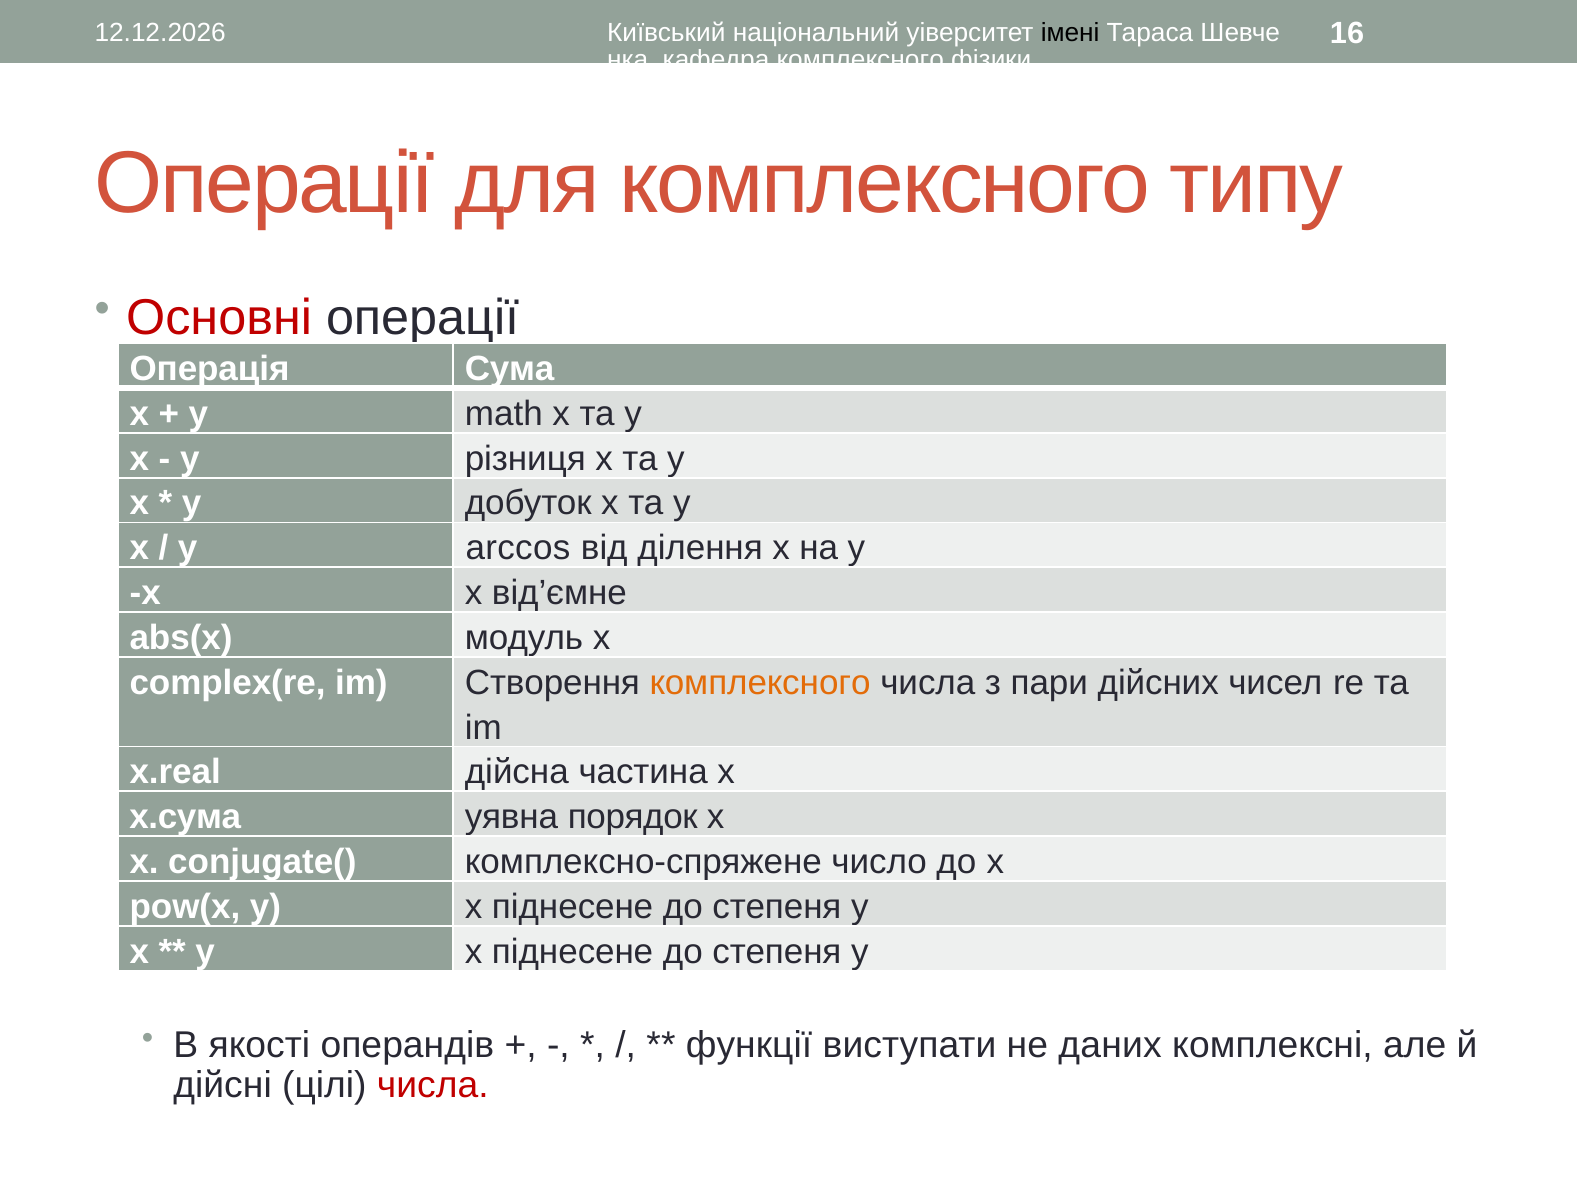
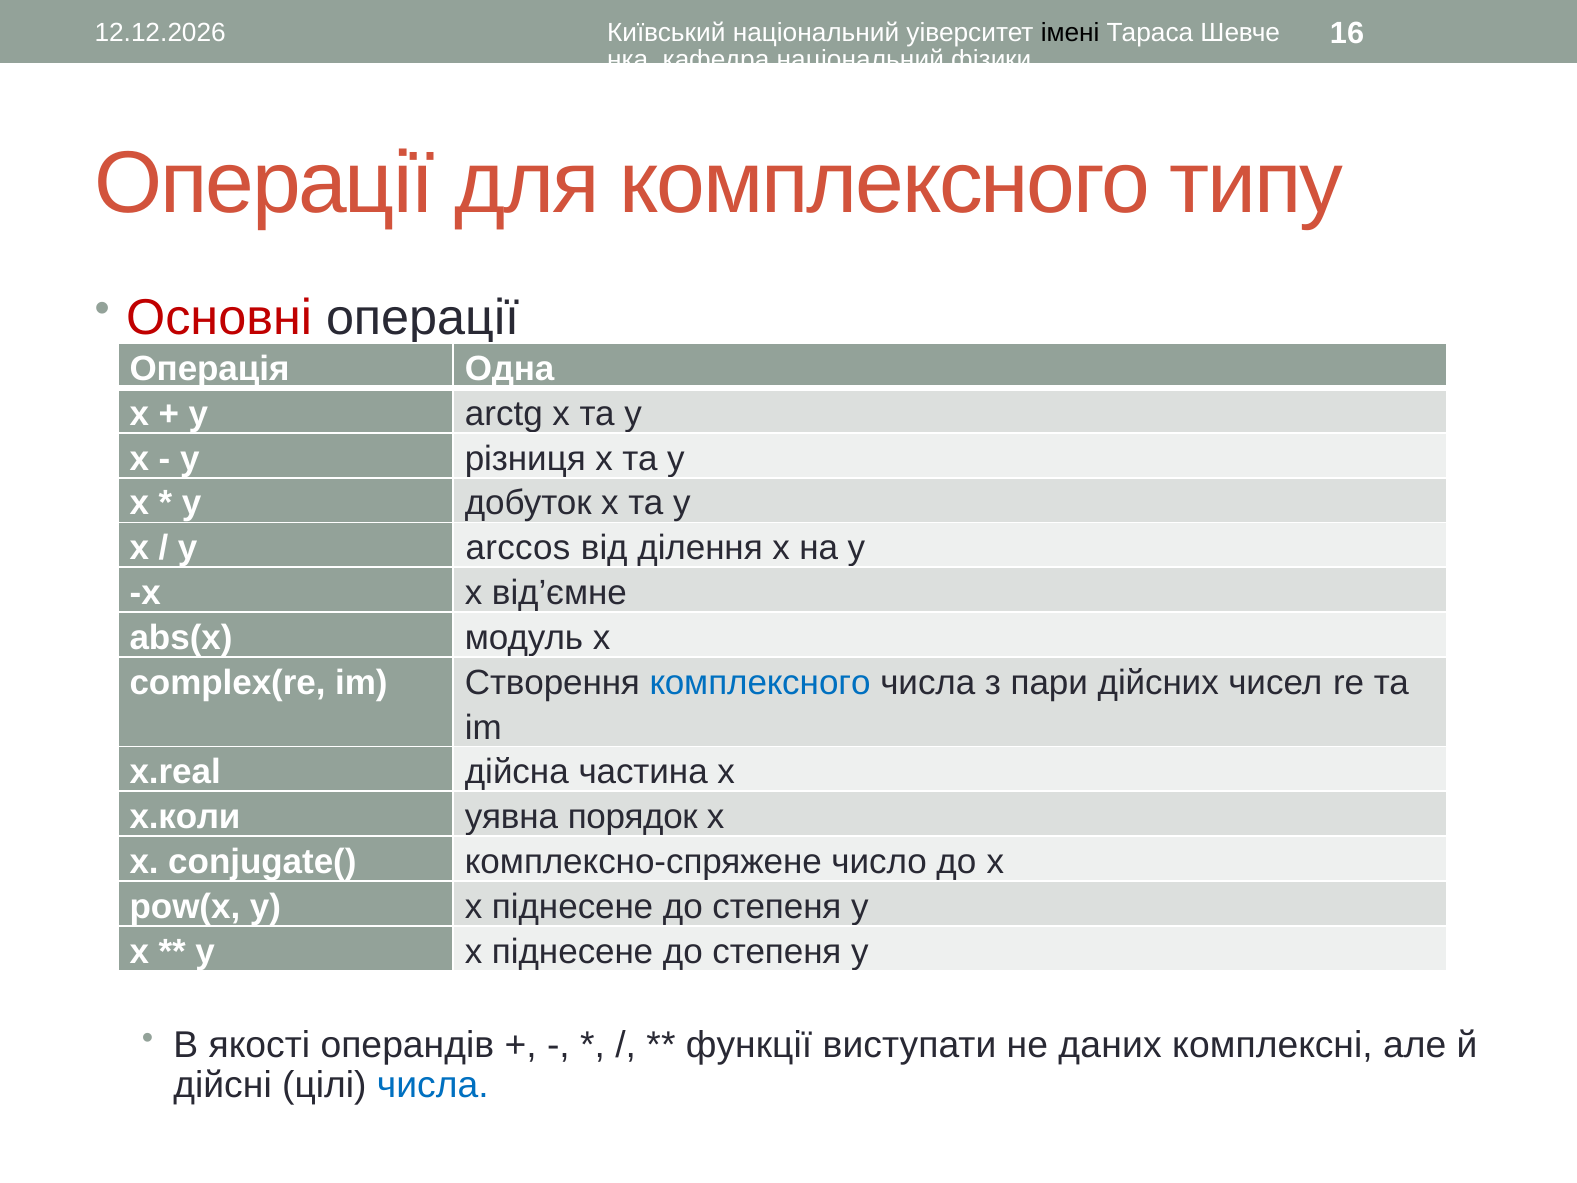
кафедра комплексного: комплексного -> національний (860, 60)
Сума: Сума -> Одна (510, 369)
math: math -> arctg (504, 414)
комплексного colour: orange -> blue (760, 683)
x.сума: x.сума -> x.коли (185, 817)
числа colour: red -> blue (433, 1085)
